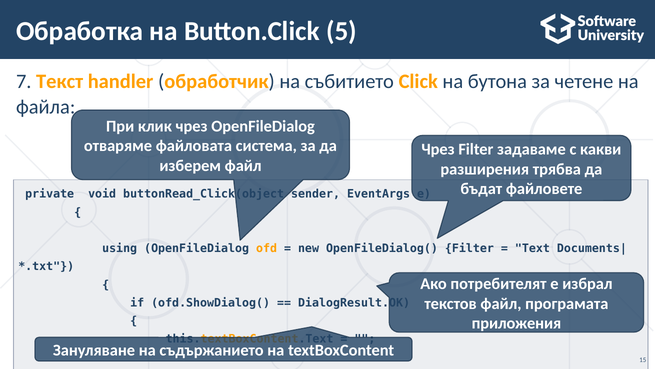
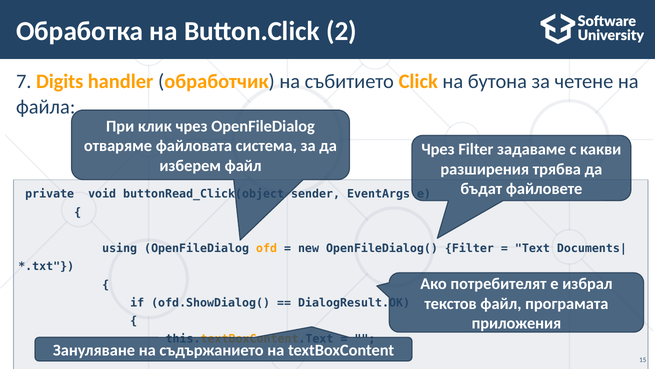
5: 5 -> 2 (341, 31)
Текст: Текст -> Digits (60, 81)
